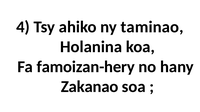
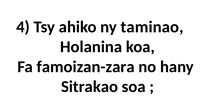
famoizan-hery: famoizan-hery -> famoizan-zara (86, 67)
Zakanao: Zakanao -> Sitrakao (90, 87)
